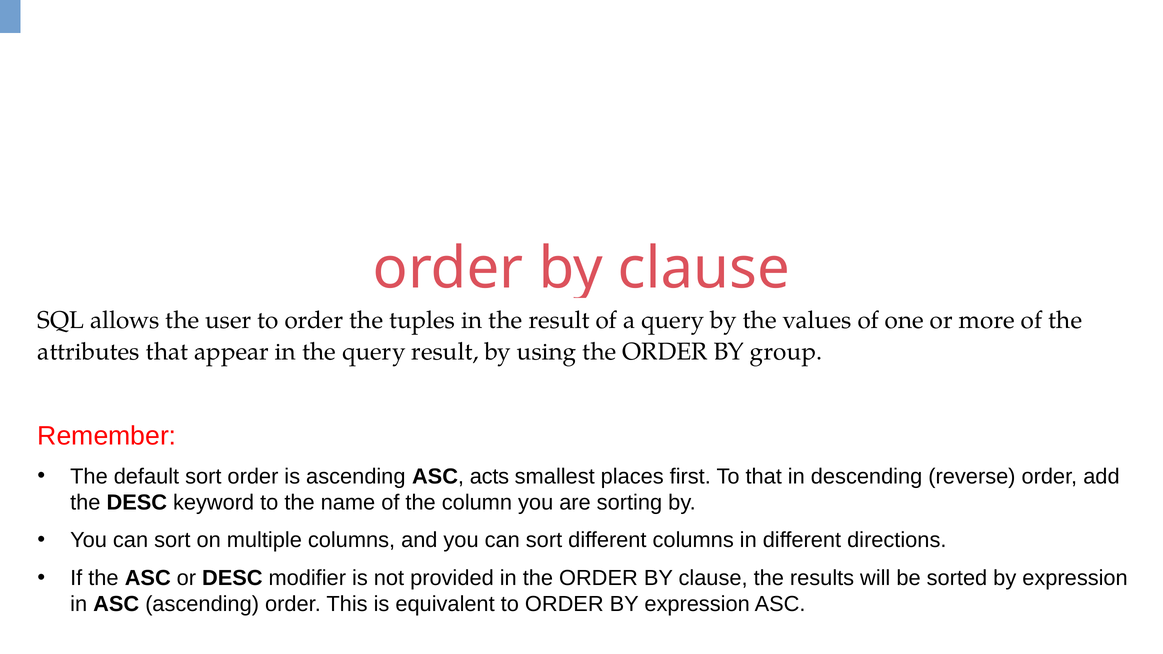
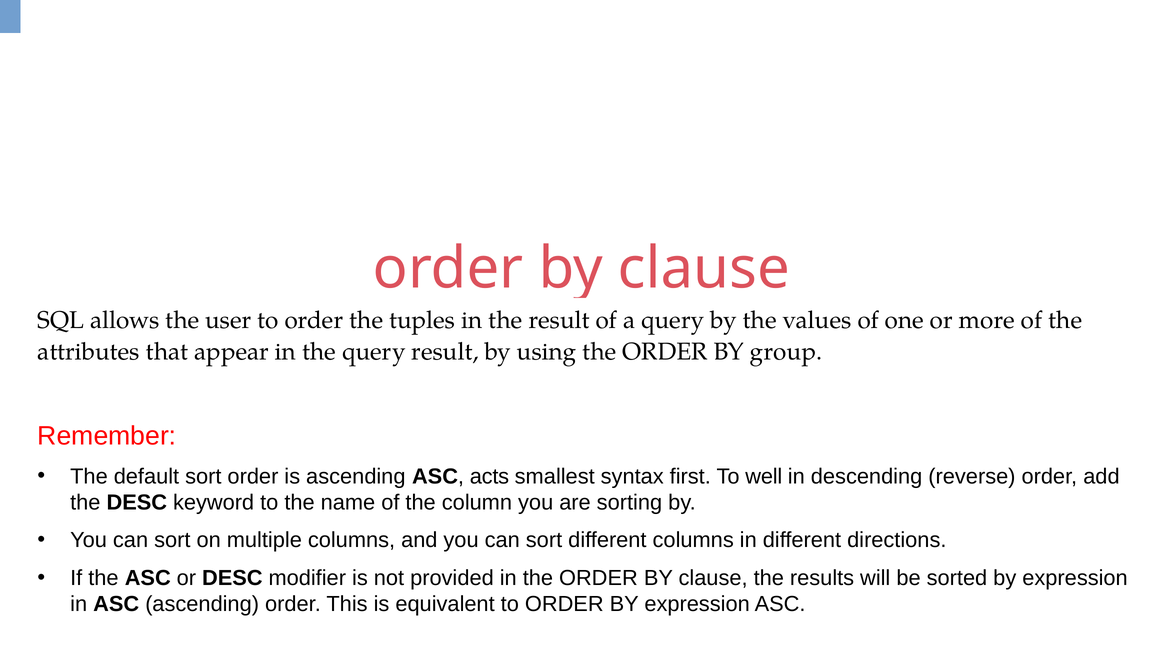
places: places -> syntax (632, 476)
To that: that -> well (764, 476)
